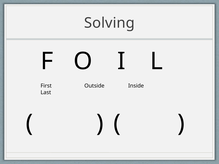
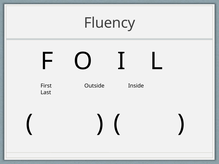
Solving: Solving -> Fluency (110, 23)
